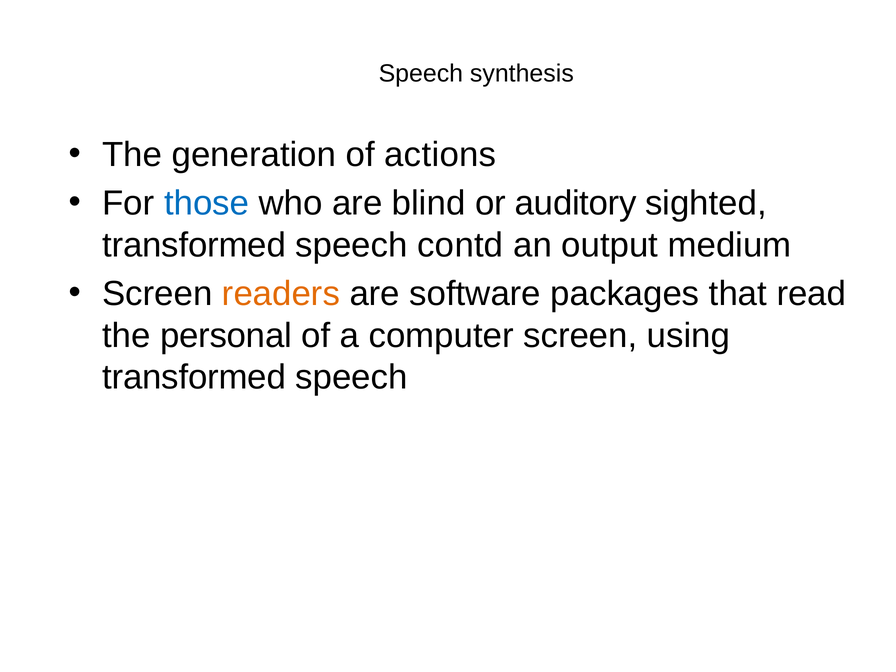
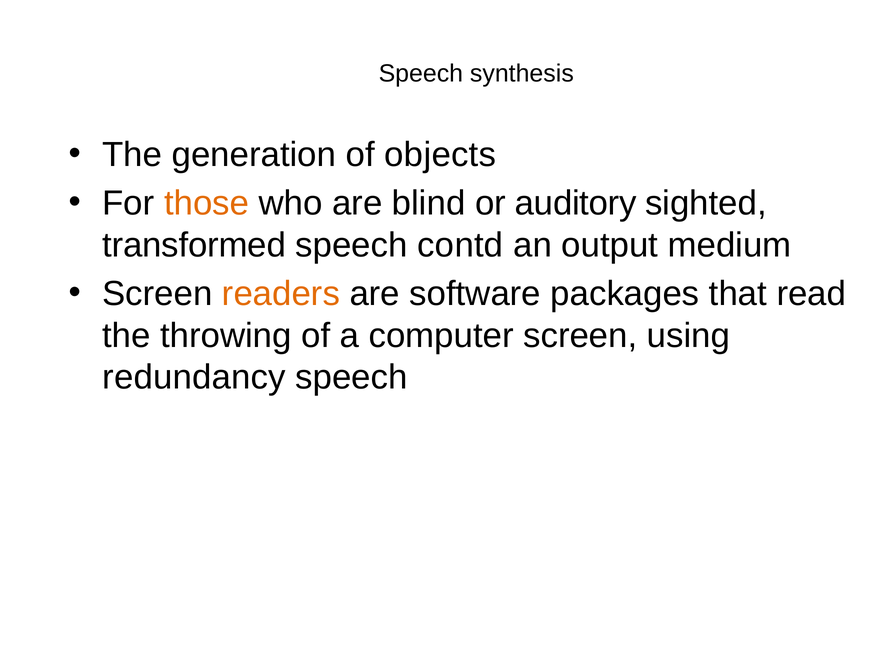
actions: actions -> objects (440, 155)
those colour: blue -> orange (207, 203)
personal: personal -> throwing (226, 336)
transformed: transformed -> redundancy (194, 377)
